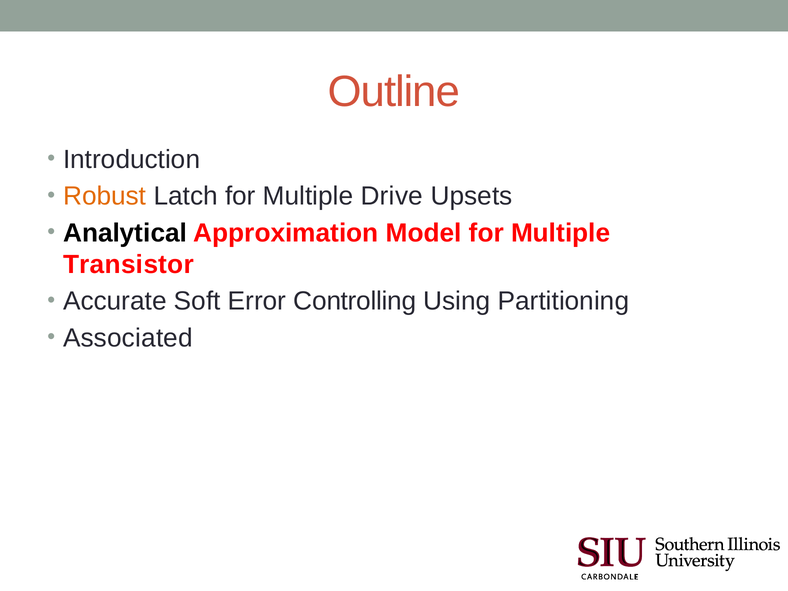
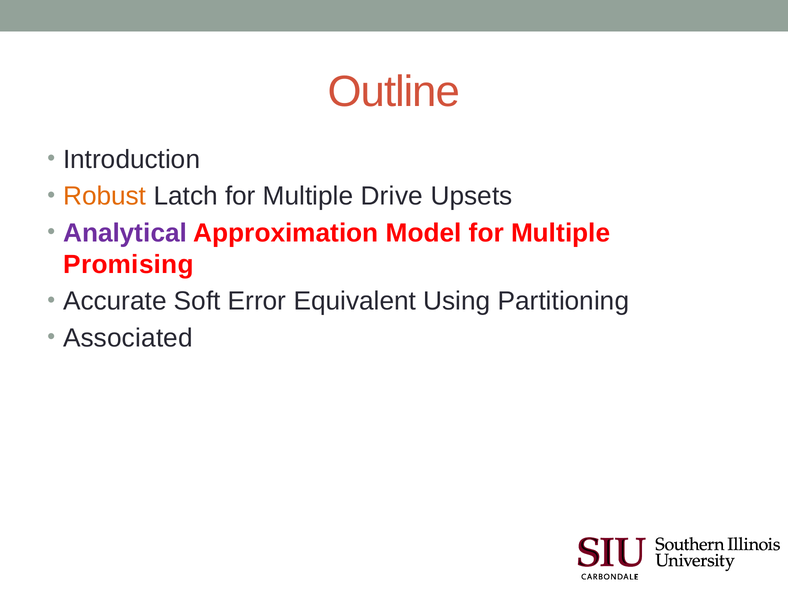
Analytical colour: black -> purple (125, 233)
Transistor: Transistor -> Promising (129, 264)
Controlling: Controlling -> Equivalent (355, 301)
